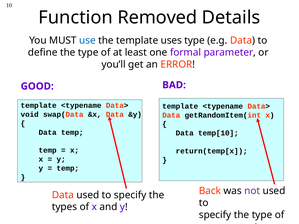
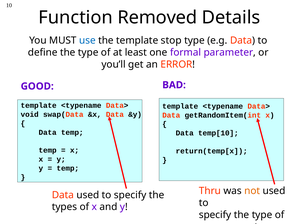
uses: uses -> stop (171, 41)
Back: Back -> Thru (210, 191)
not colour: purple -> orange (252, 191)
